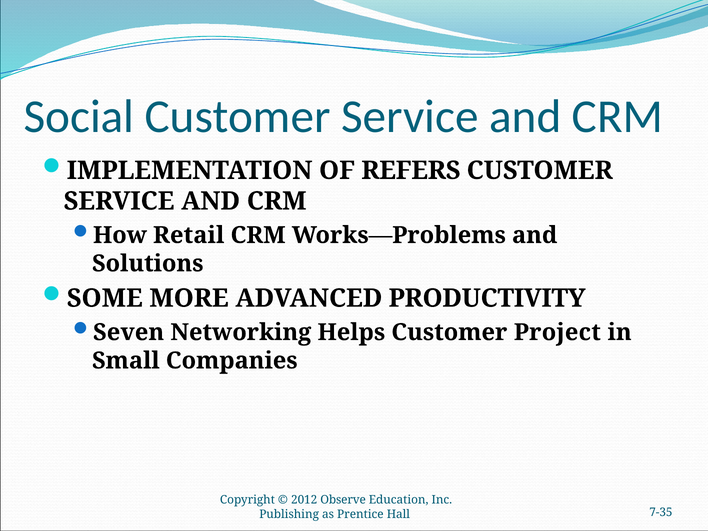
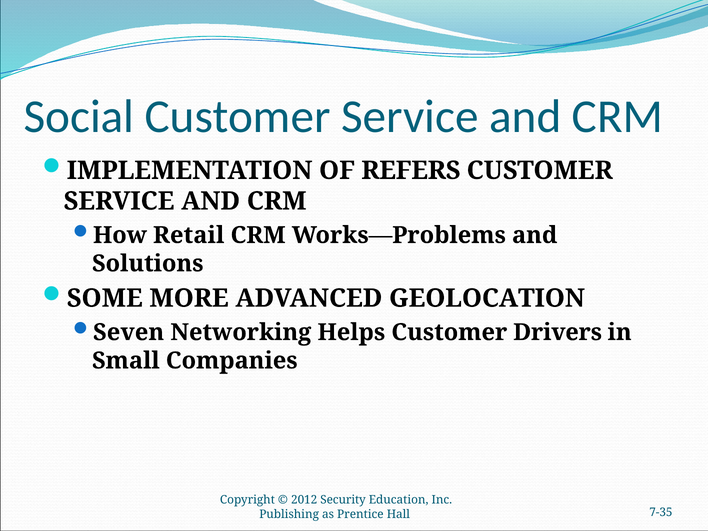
PRODUCTIVITY: PRODUCTIVITY -> GEOLOCATION (487, 298)
Project: Project -> Drivers (558, 332)
Observe: Observe -> Security (343, 500)
